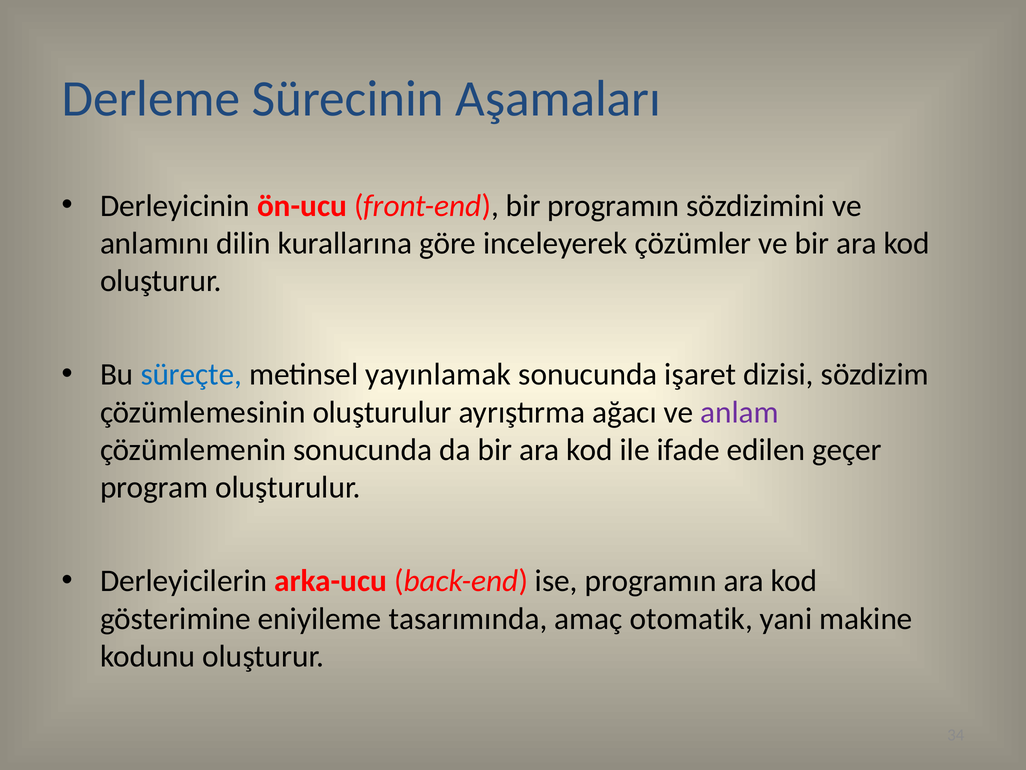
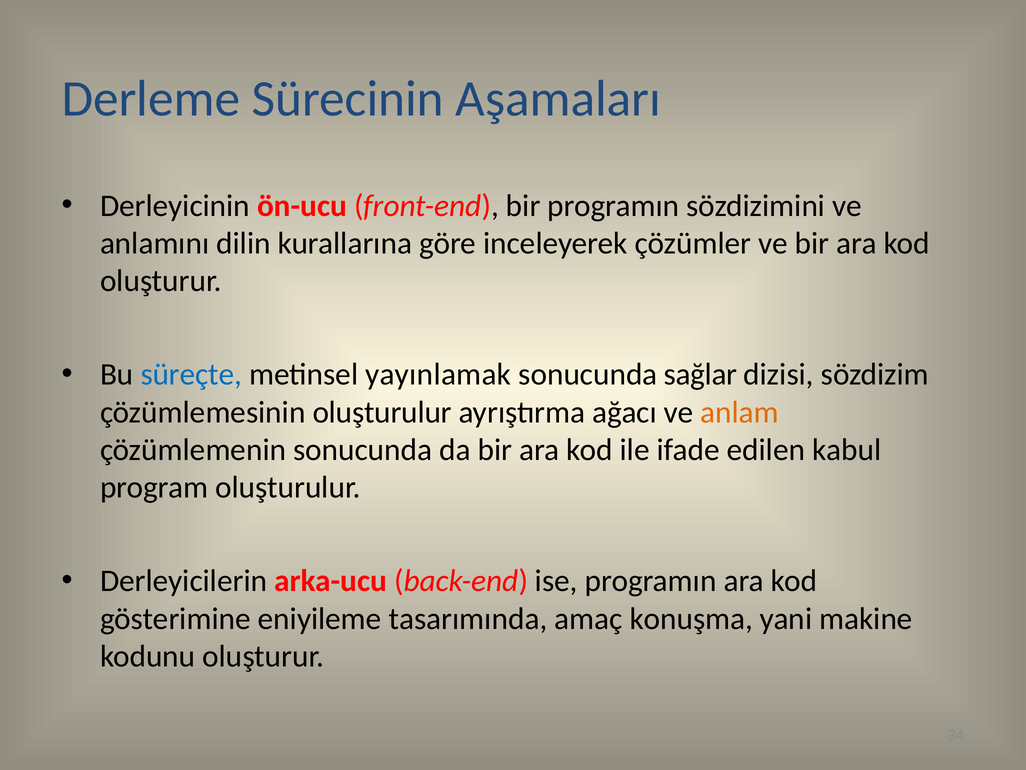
işaret: işaret -> sağlar (701, 374)
anlam colour: purple -> orange (740, 412)
geçer: geçer -> kabul (847, 450)
otomatik: otomatik -> konuşma (691, 618)
